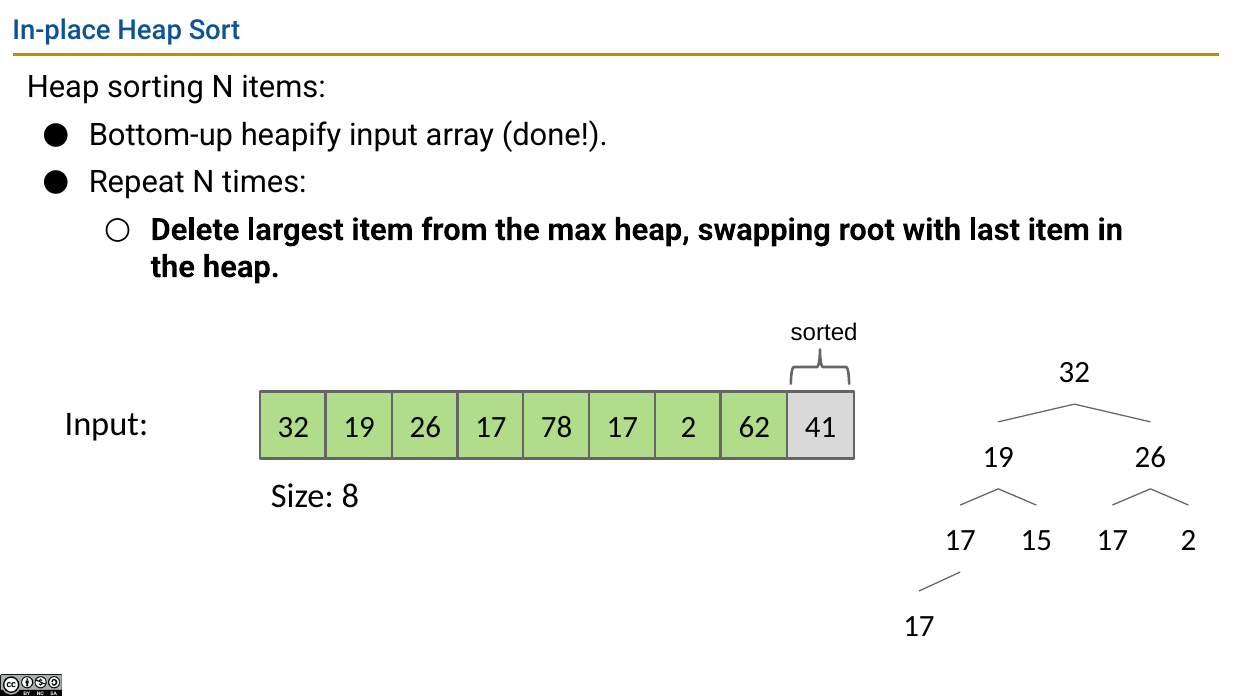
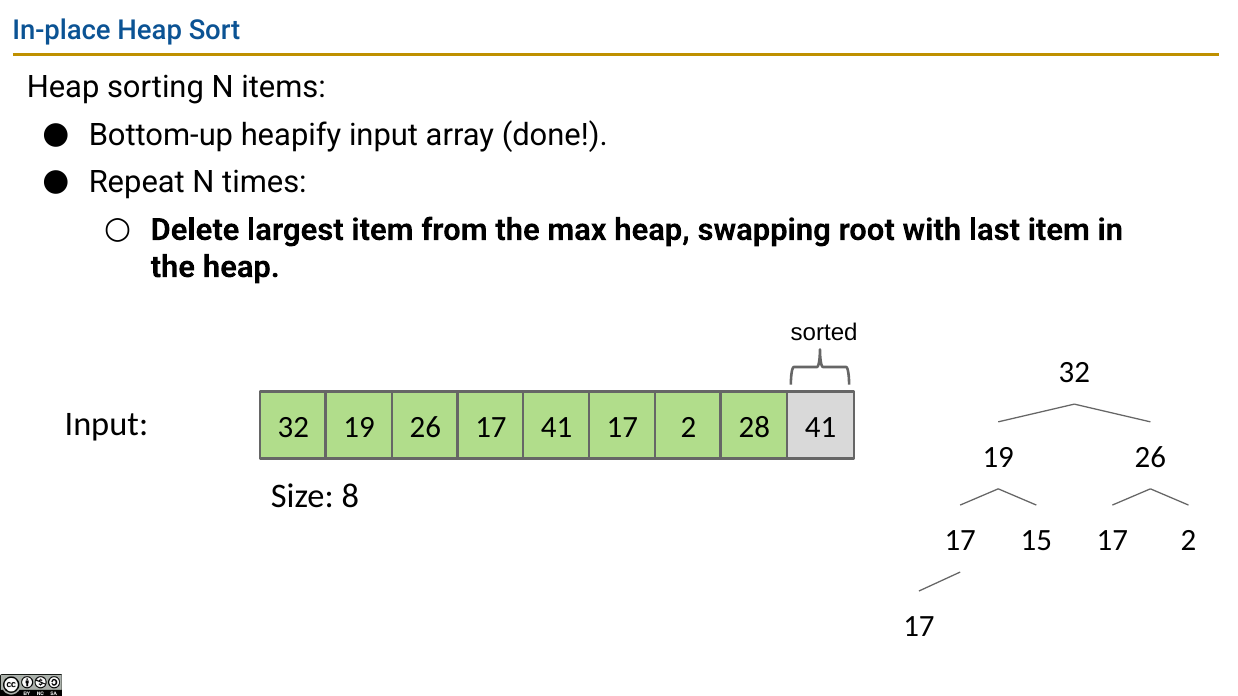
17 78: 78 -> 41 (557, 427)
62: 62 -> 28 (754, 427)
